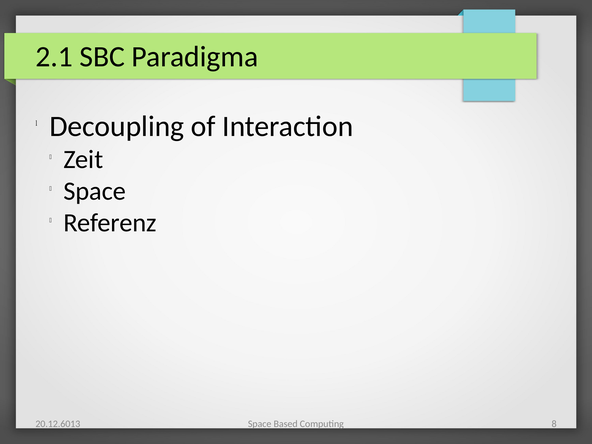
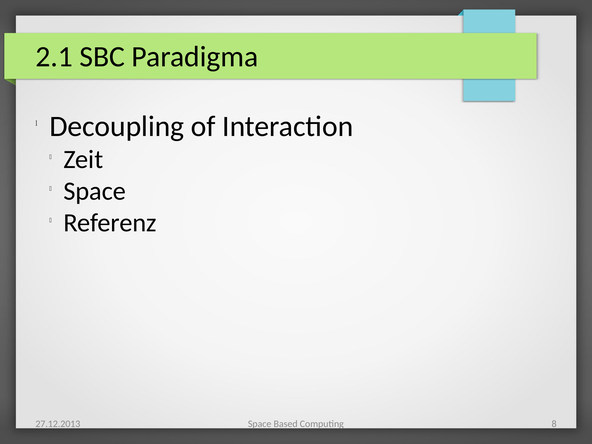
20.12.6013: 20.12.6013 -> 27.12.2013 (58, 424)
